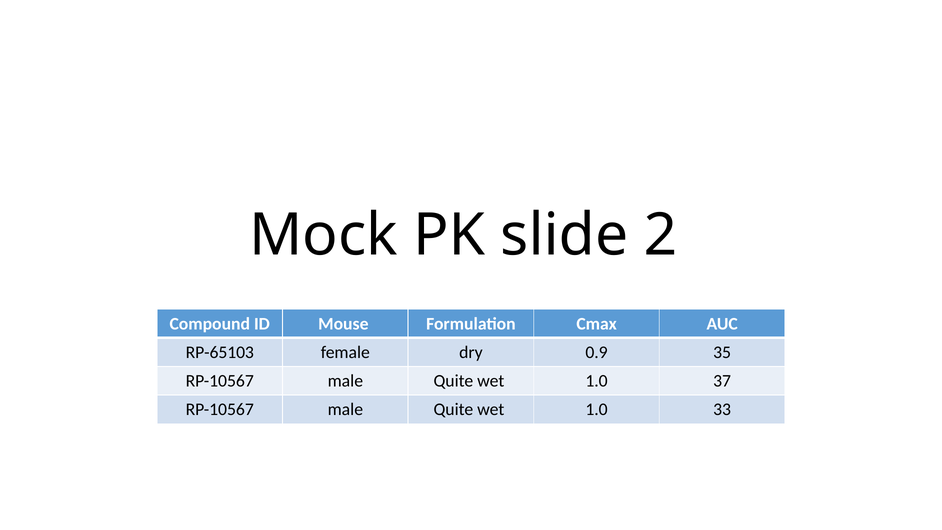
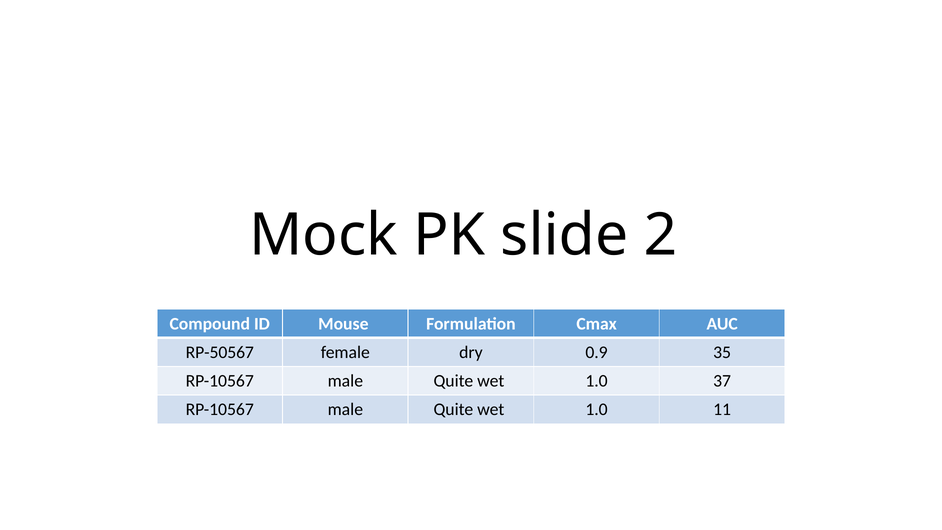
RP-65103: RP-65103 -> RP-50567 (220, 352)
33: 33 -> 11 (722, 410)
